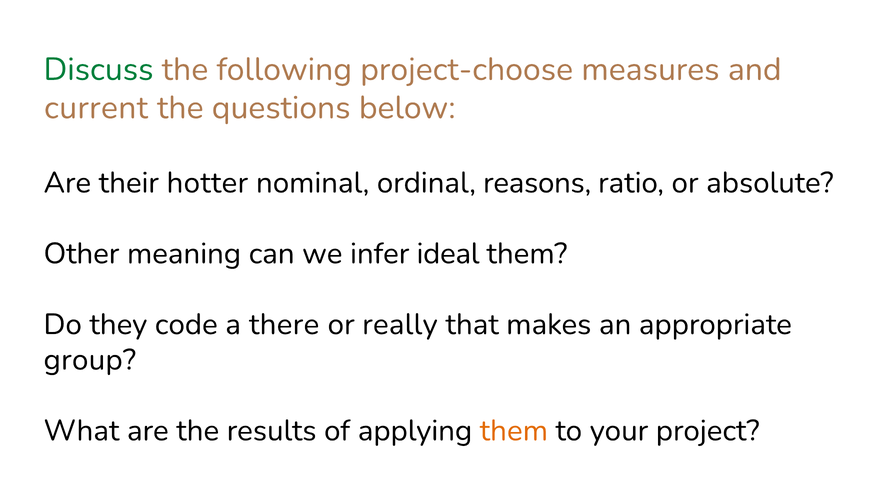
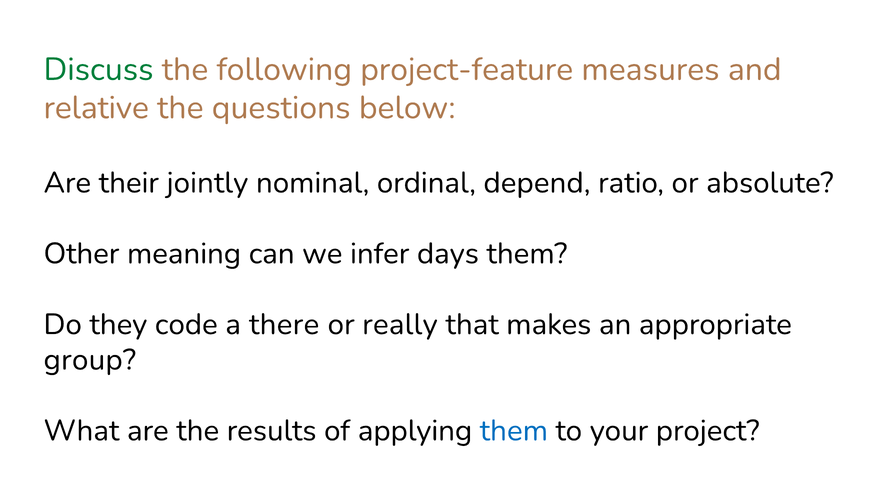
project-choose: project-choose -> project-feature (467, 69)
current: current -> relative (96, 108)
hotter: hotter -> jointly (207, 183)
reasons: reasons -> depend (537, 183)
ideal: ideal -> days (448, 253)
them colour: orange -> blue (514, 430)
